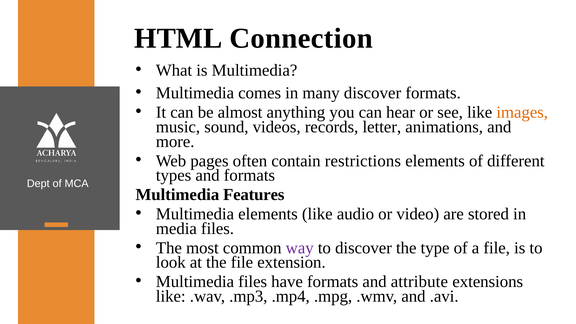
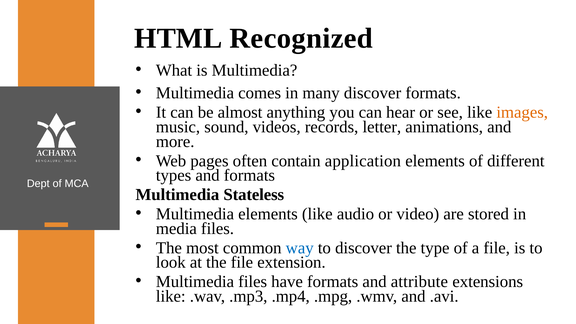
Connection: Connection -> Recognized (301, 38)
restrictions: restrictions -> application (363, 161)
Features: Features -> Stateless (254, 195)
way colour: purple -> blue (300, 248)
